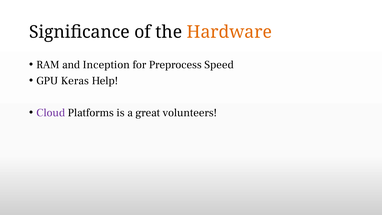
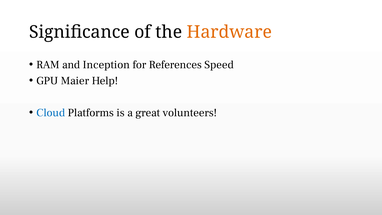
Preprocess: Preprocess -> References (175, 65)
Keras: Keras -> Maier (75, 81)
Cloud colour: purple -> blue (51, 113)
